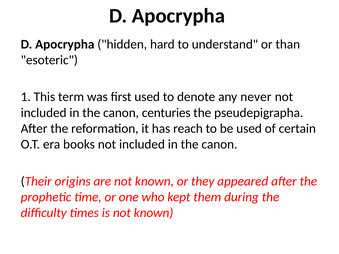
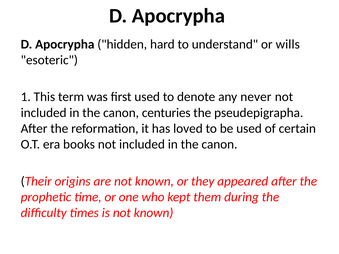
than: than -> wills (288, 44)
reach: reach -> loved (188, 129)
